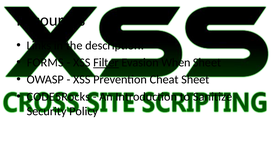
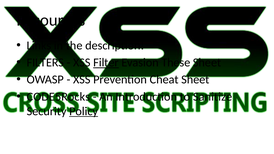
FORMS: FORMS -> FILTERS (45, 63)
When: When -> These (176, 63)
Policy underline: none -> present (84, 111)
